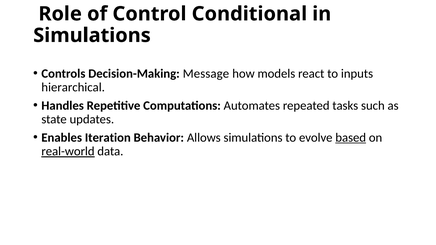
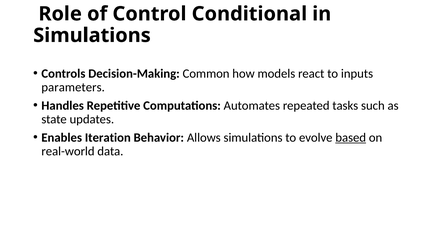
Message: Message -> Common (206, 74)
hierarchical: hierarchical -> parameters (73, 87)
real-world underline: present -> none (68, 151)
